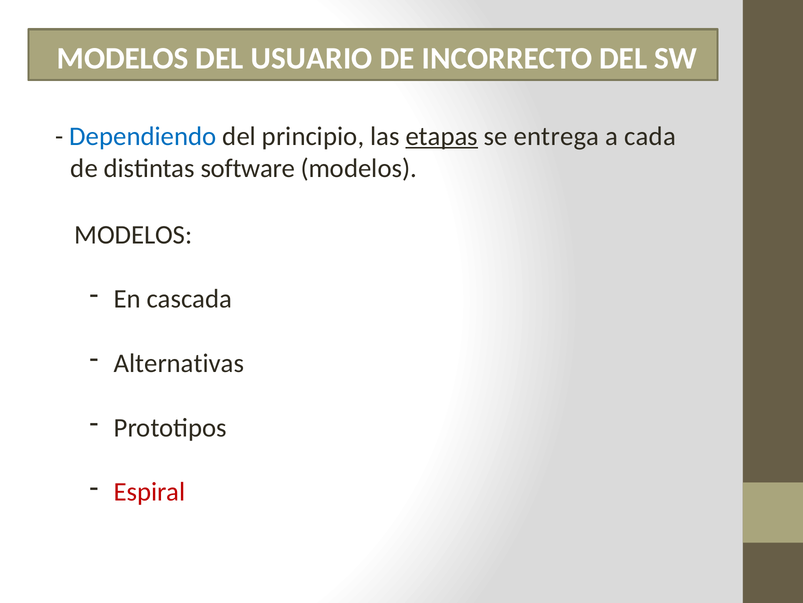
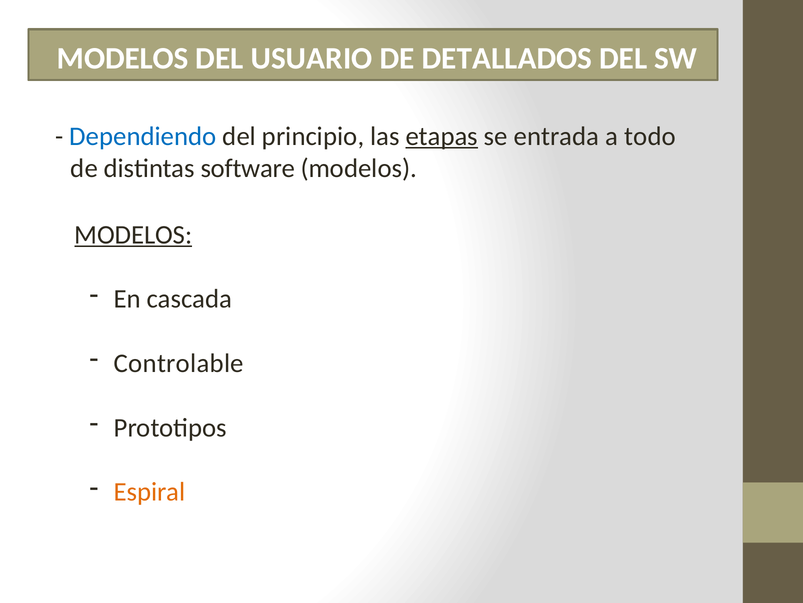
INCORRECTO: INCORRECTO -> DETALLADOS (507, 59)
entrega: entrega -> entrada (556, 136)
cada: cada -> todo (650, 136)
MODELOS underline: none -> present (133, 234)
Alternativas: Alternativas -> Controlable (179, 363)
Espiral colour: red -> orange (149, 491)
